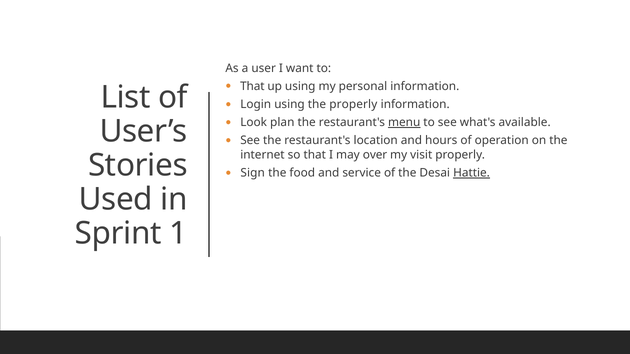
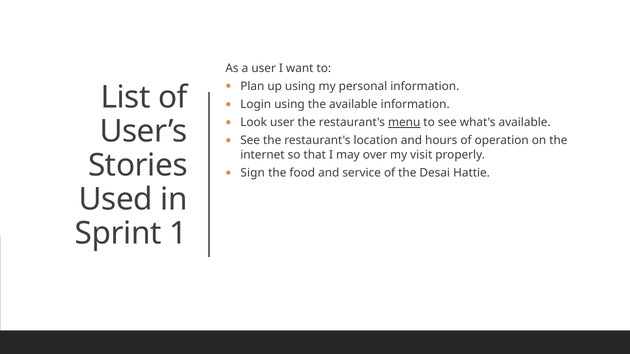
That: That -> Plan (252, 86)
the properly: properly -> available (353, 104)
Look plan: plan -> user (282, 123)
Hattie underline: present -> none (472, 173)
